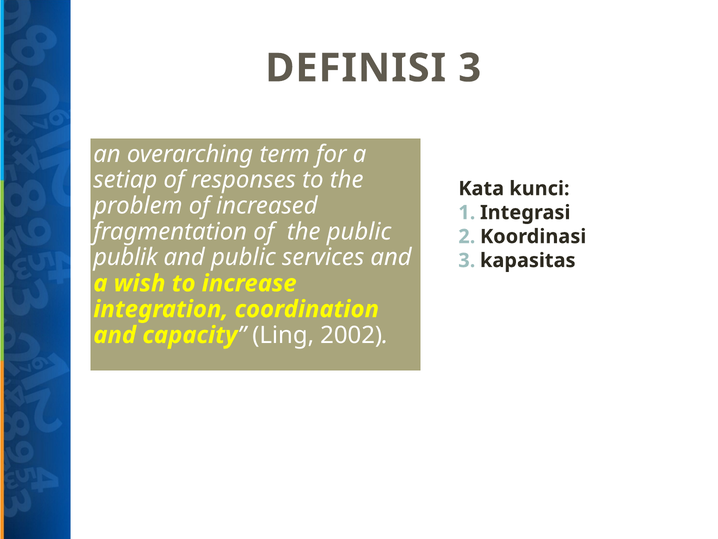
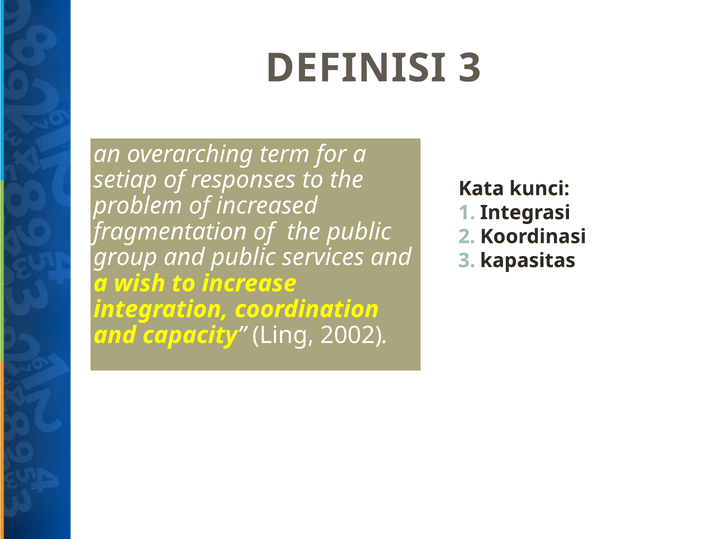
publik: publik -> group (125, 257)
